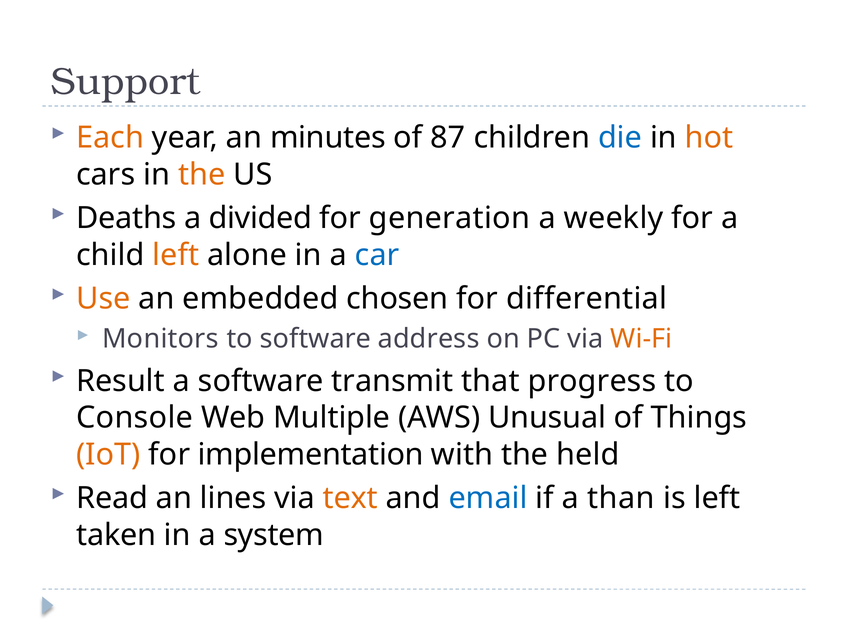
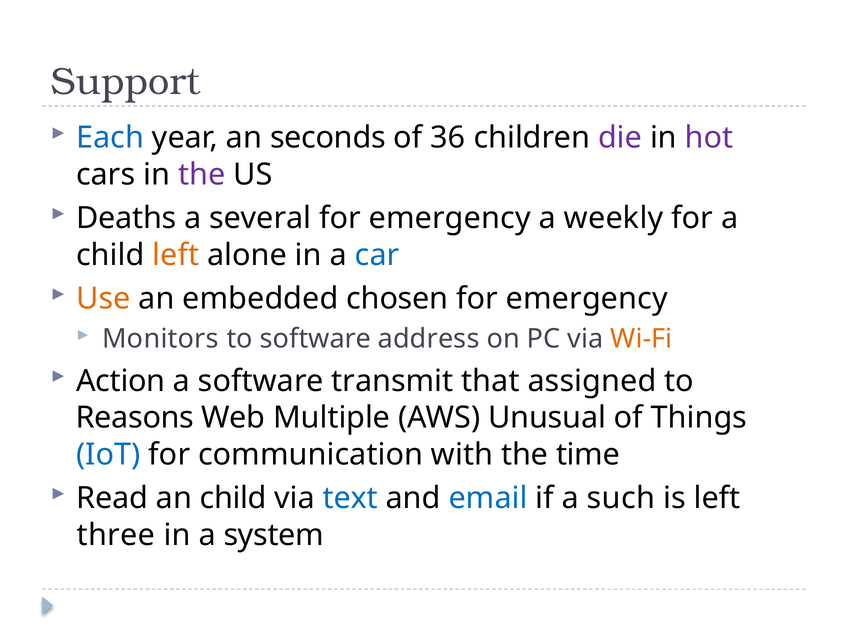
Each colour: orange -> blue (110, 138)
minutes: minutes -> seconds (328, 138)
87: 87 -> 36 (448, 138)
die colour: blue -> purple (620, 138)
hot colour: orange -> purple (709, 138)
the colour: orange -> purple (202, 174)
divided: divided -> several (260, 218)
generation: generation -> emergency (450, 218)
differential: differential -> emergency (587, 299)
Result: Result -> Action (121, 381)
progress: progress -> assigned (592, 381)
Console: Console -> Reasons (135, 418)
IoT colour: orange -> blue (108, 454)
implementation: implementation -> communication (311, 454)
held: held -> time (588, 454)
an lines: lines -> child (233, 498)
text colour: orange -> blue (350, 498)
than: than -> such (621, 498)
taken: taken -> three (116, 535)
